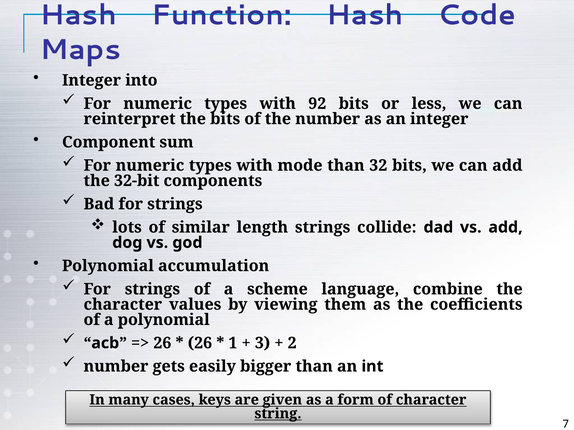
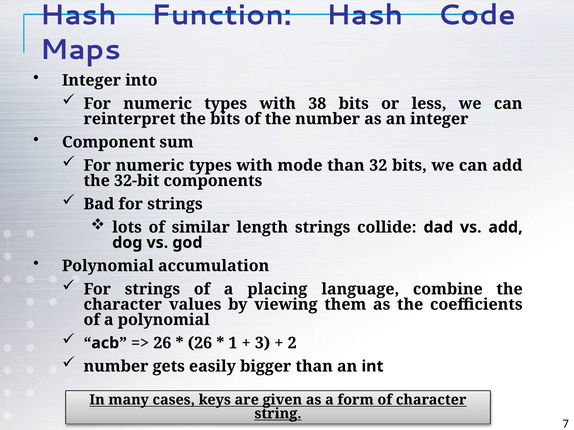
92: 92 -> 38 (317, 104)
scheme: scheme -> placing (277, 289)
